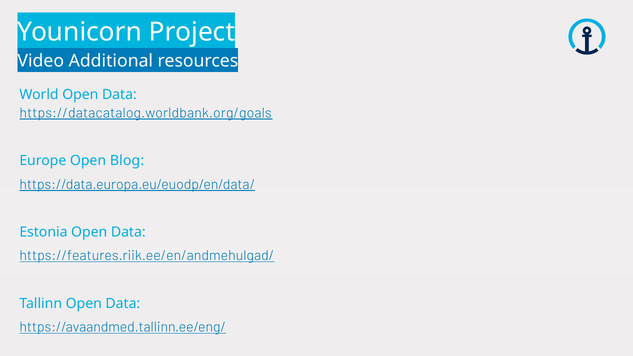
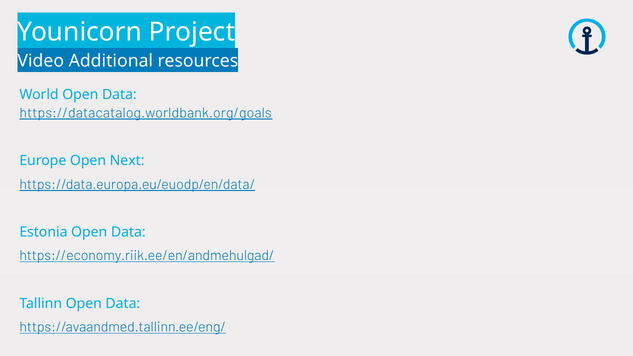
Blog: Blog -> Next (127, 161)
https://features.riik.ee/en/andmehulgad/: https://features.riik.ee/en/andmehulgad/ -> https://economy.riik.ee/en/andmehulgad/ (147, 256)
